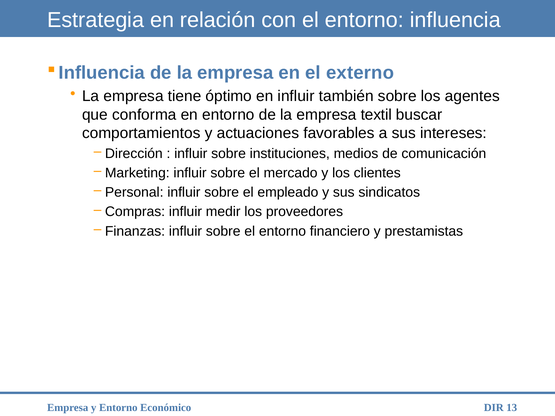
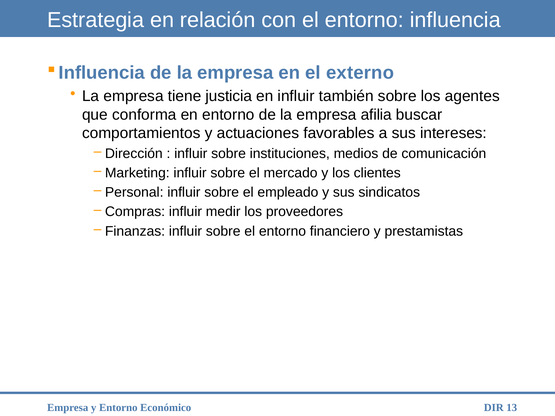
óptimo: óptimo -> justicia (229, 96)
textil: textil -> afilia (376, 115)
